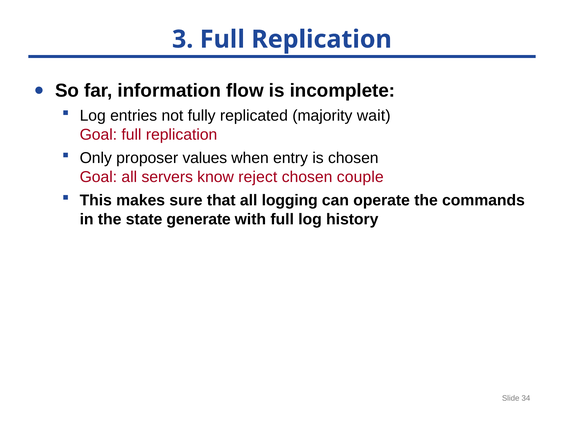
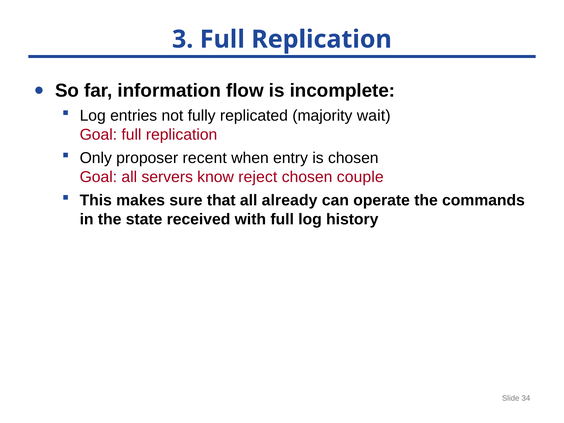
values: values -> recent (205, 158)
logging: logging -> already (290, 200)
generate: generate -> received (199, 219)
